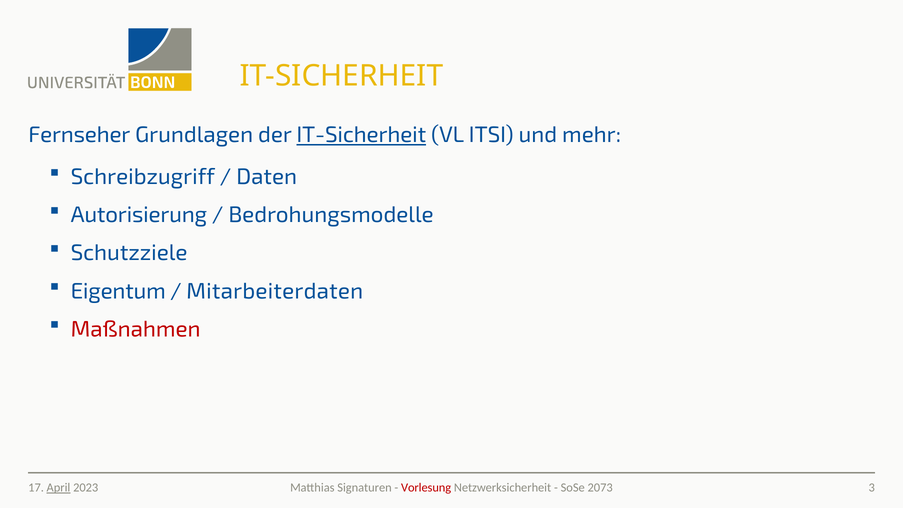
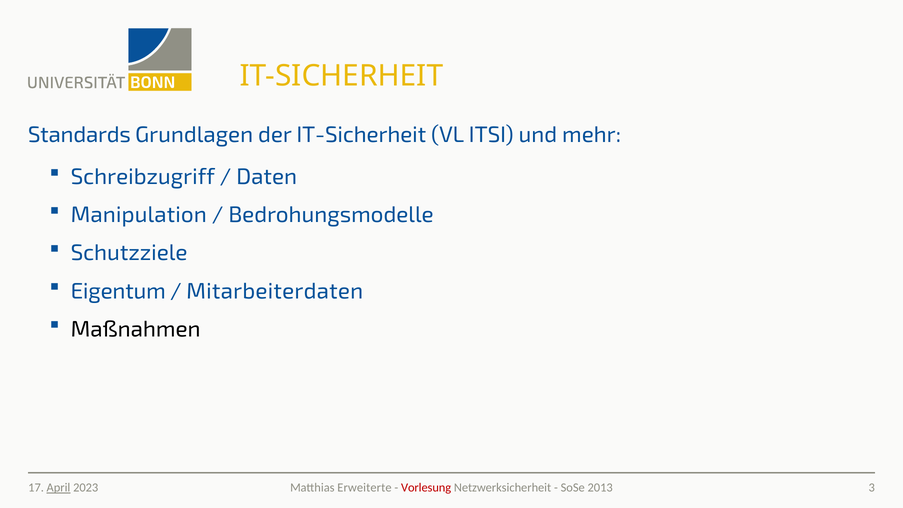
Fernseher: Fernseher -> Standards (79, 135)
IT-Sicherheit underline: present -> none (361, 135)
Autorisierung: Autorisierung -> Manipulation (139, 215)
Maßnahmen colour: red -> black (136, 329)
Signaturen: Signaturen -> Erweiterte (364, 488)
2073: 2073 -> 2013 (600, 488)
